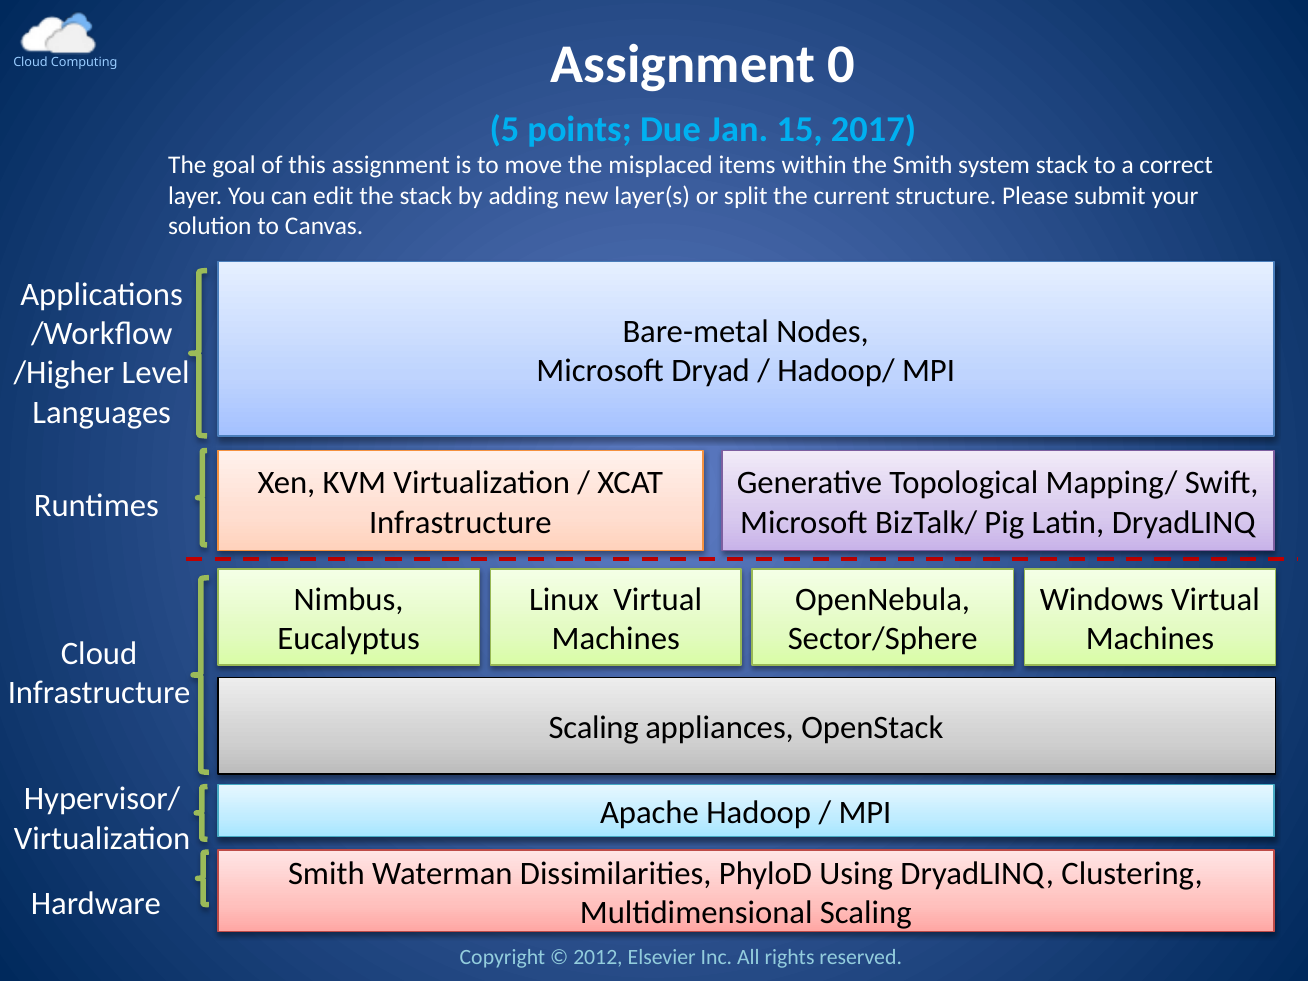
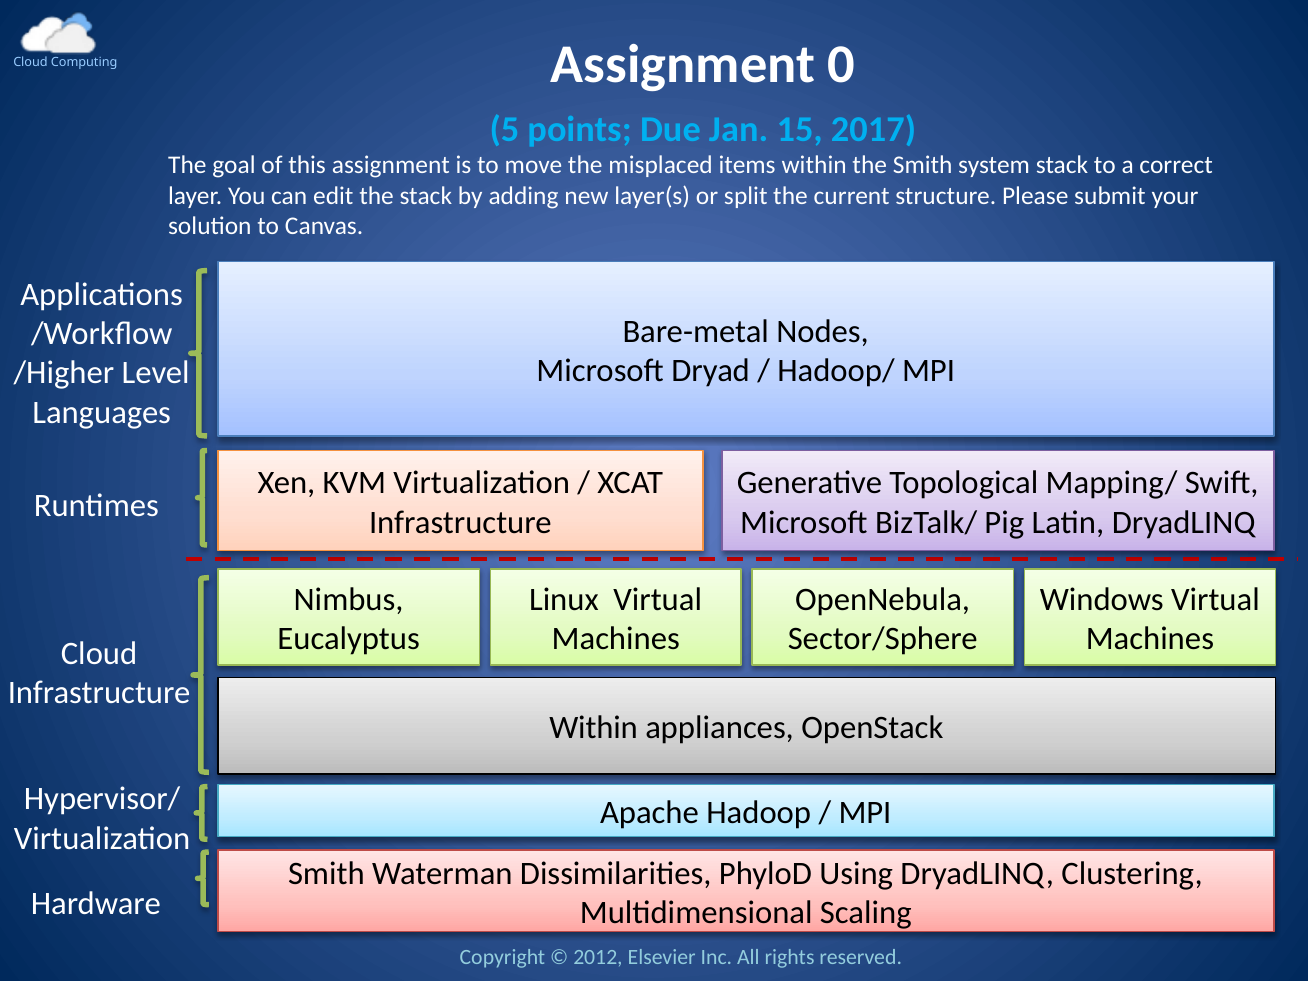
Scaling: Scaling -> Within (594, 728)
